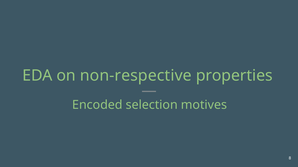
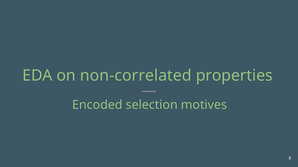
non-respective: non-respective -> non-correlated (136, 76)
